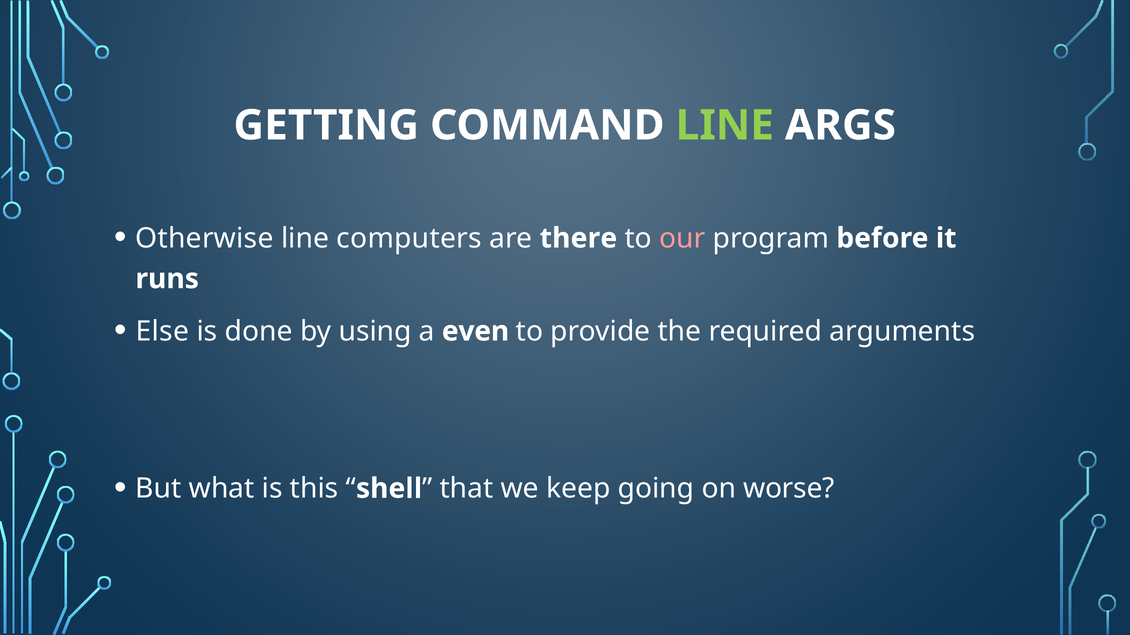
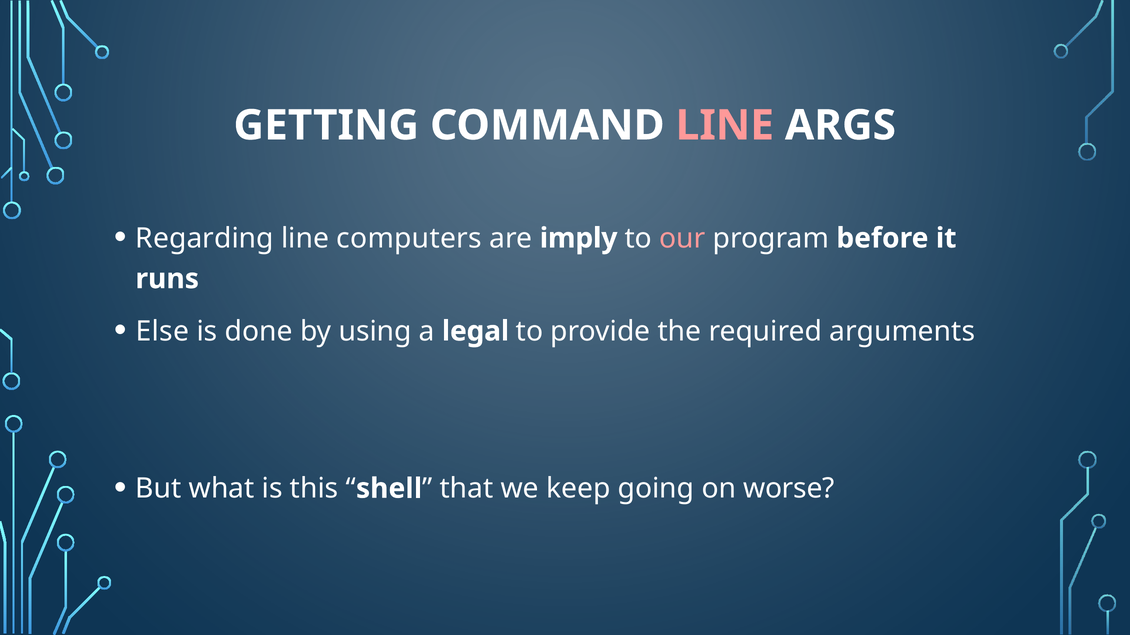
LINE colour: light green -> pink (725, 126)
Otherwise: Otherwise -> Regarding (205, 238)
there: there -> imply (579, 238)
even: even -> legal (475, 332)
